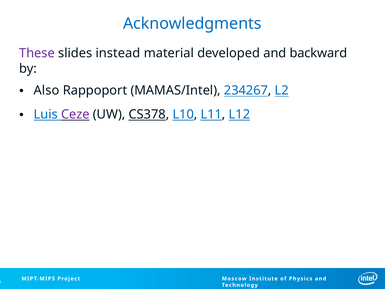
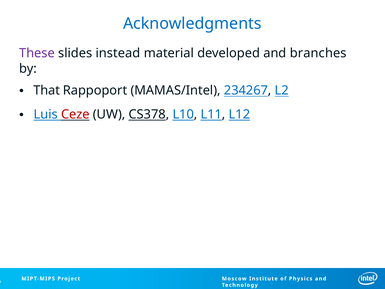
backward: backward -> branches (318, 53)
Also: Also -> That (47, 90)
Ceze colour: purple -> red (75, 114)
